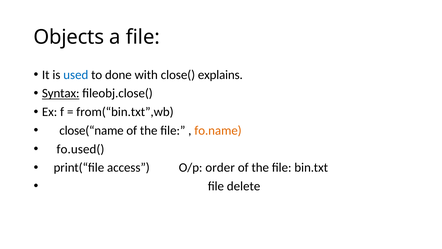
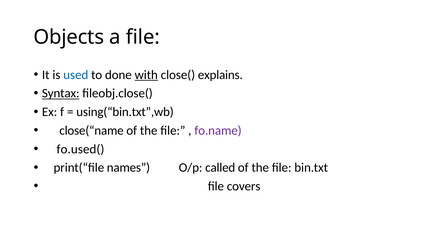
with underline: none -> present (146, 75)
from(“bin.txt”,wb: from(“bin.txt”,wb -> using(“bin.txt”,wb (125, 112)
fo.name colour: orange -> purple (218, 130)
access: access -> names (128, 167)
order: order -> called (220, 167)
delete: delete -> covers (244, 186)
